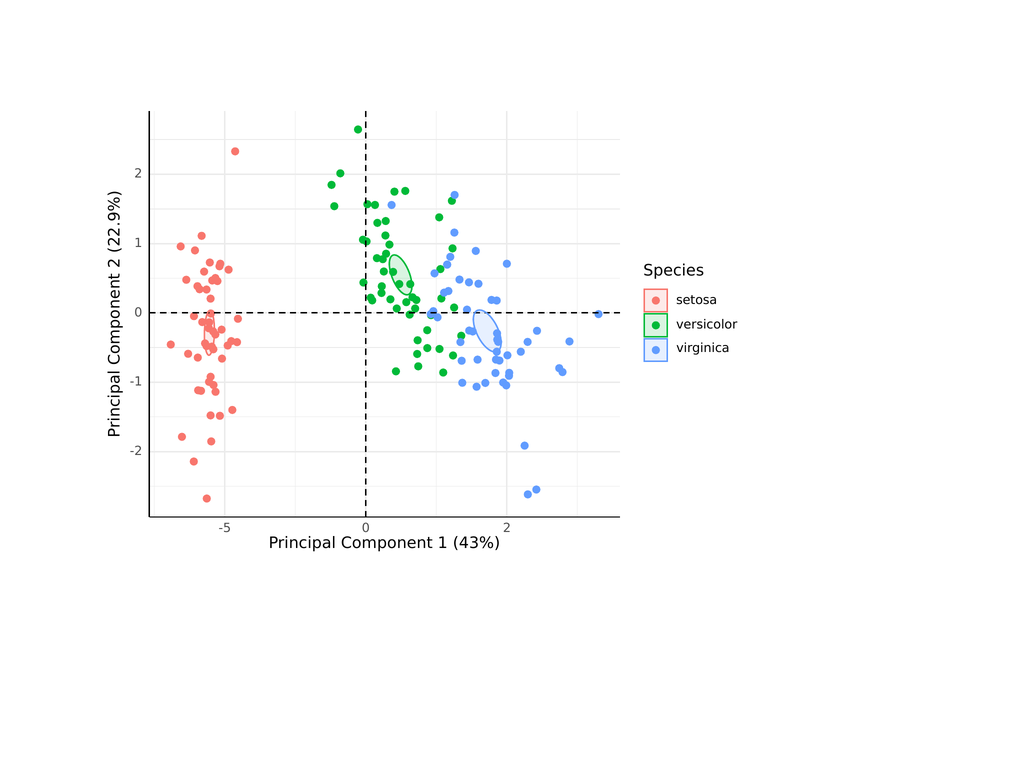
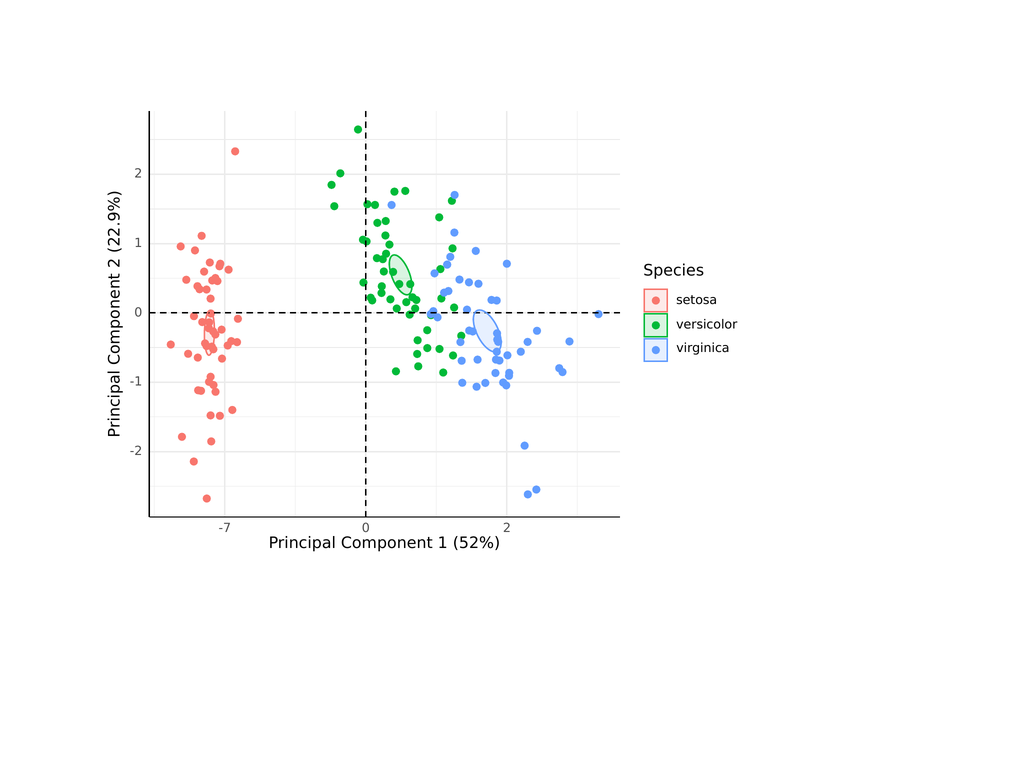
-5: -5 -> -7 (225, 528)
43%: 43% -> 52% (477, 543)
